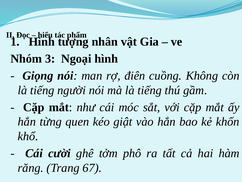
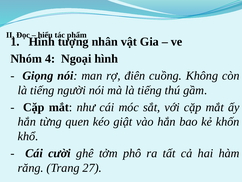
3: 3 -> 4 (50, 59)
67: 67 -> 27 (92, 167)
